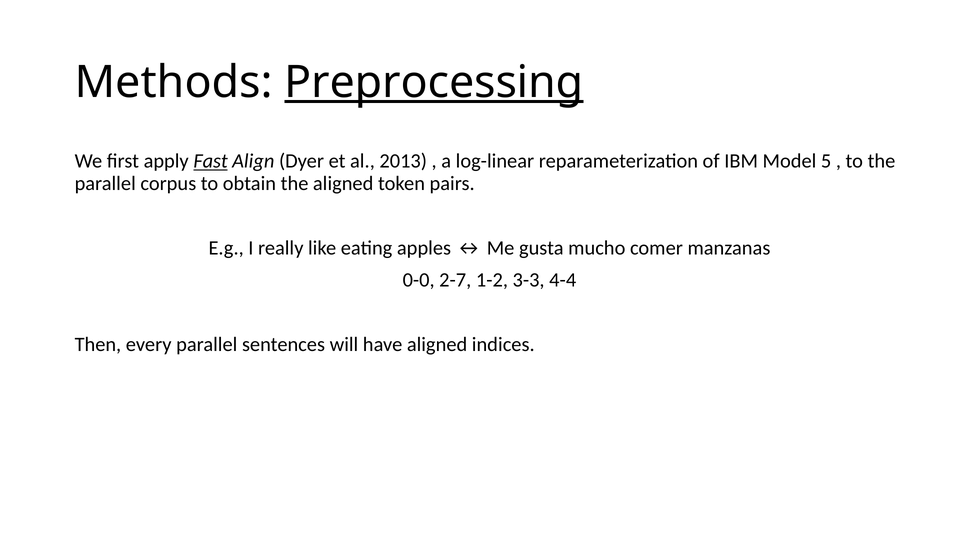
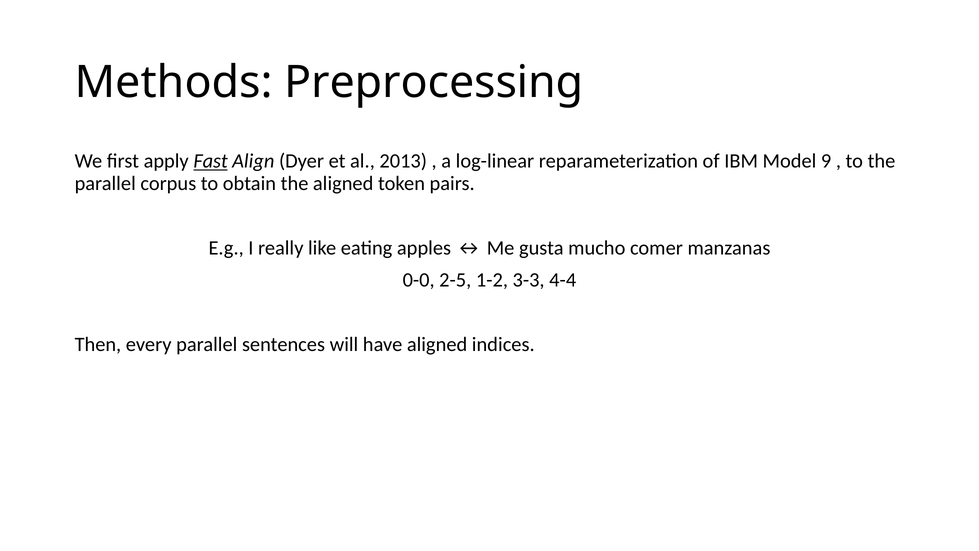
Preprocessing underline: present -> none (434, 82)
5: 5 -> 9 (826, 161)
2-7: 2-7 -> 2-5 (455, 280)
